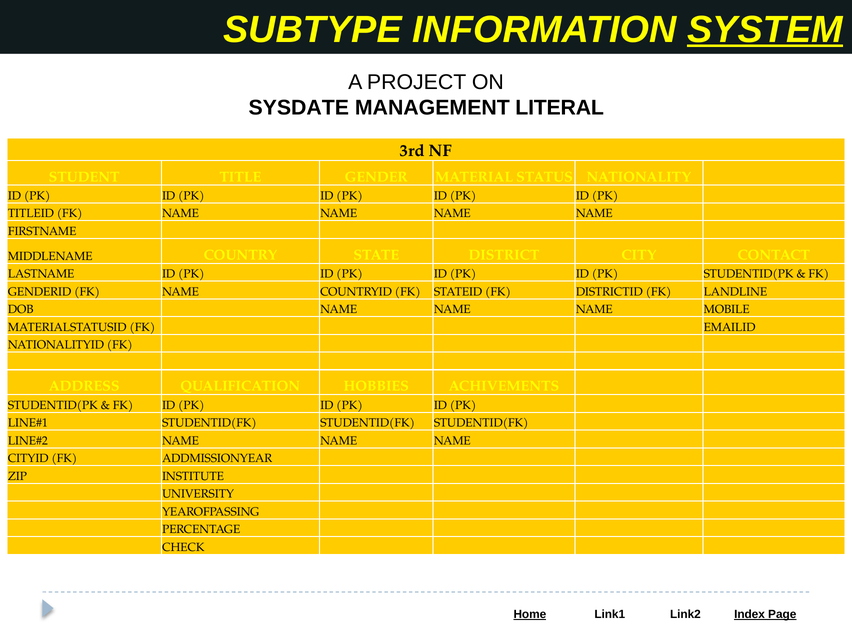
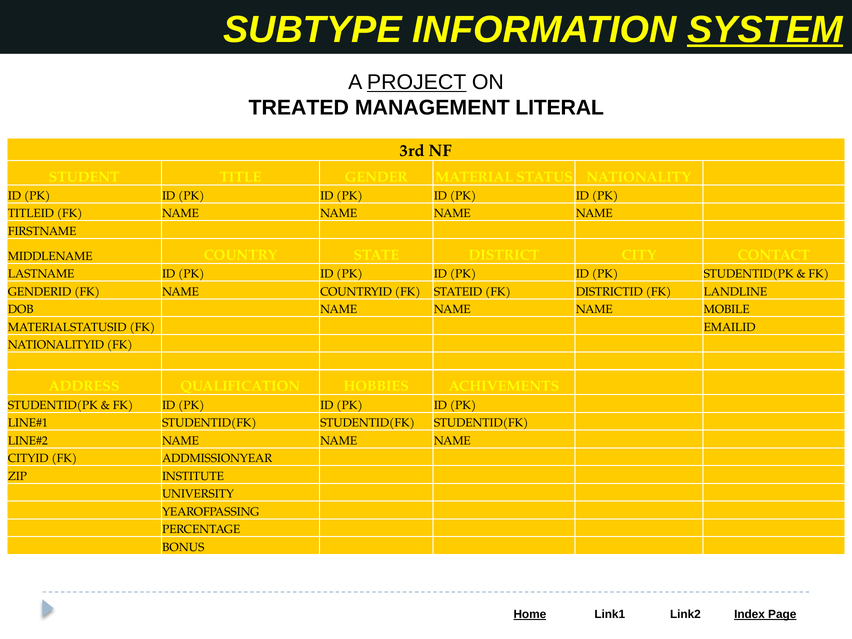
PROJECT underline: none -> present (417, 82)
SYSDATE: SYSDATE -> TREATED (299, 108)
CHECK: CHECK -> BONUS (183, 547)
